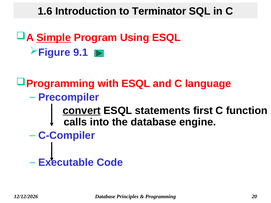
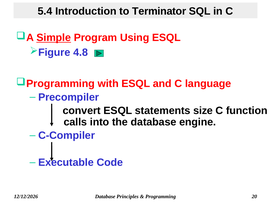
1.6: 1.6 -> 5.4 (45, 11)
9.1: 9.1 -> 4.8 (81, 53)
convert underline: present -> none (82, 111)
first: first -> size (203, 111)
